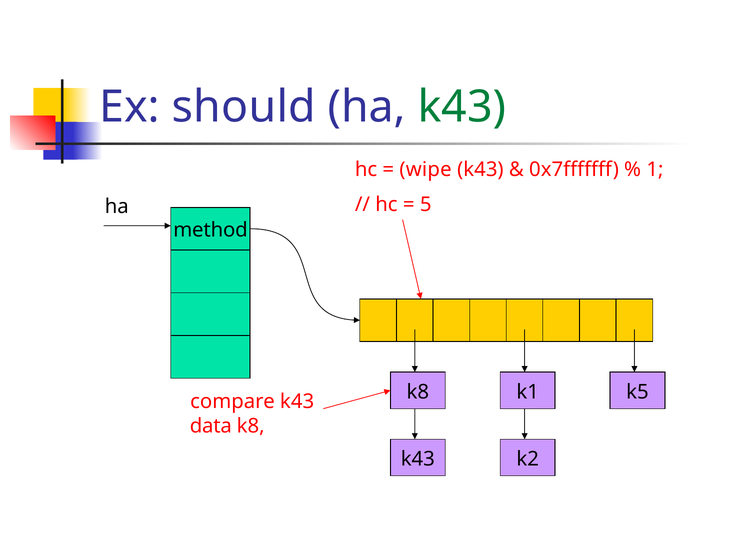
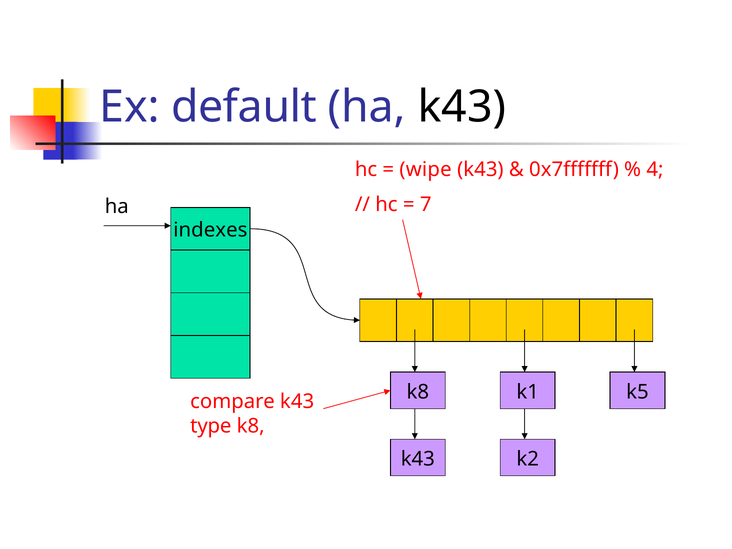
should: should -> default (244, 107)
k43 colour: green -> black (462, 107)
1: 1 -> 4 (655, 170)
5: 5 -> 7 (426, 204)
method: method -> indexes (210, 230)
data: data -> type (211, 426)
